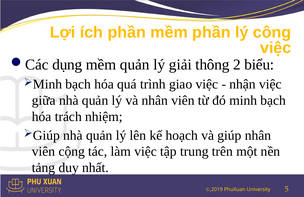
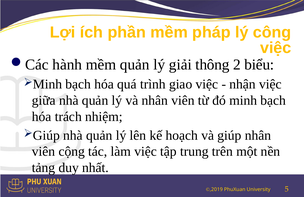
mềm phần: phần -> pháp (211, 32)
dụng: dụng -> hành (67, 65)
